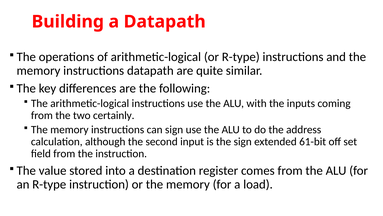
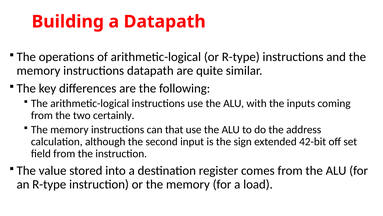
can sign: sign -> that (174, 129)
61-bit: 61-bit -> 42-bit (313, 141)
